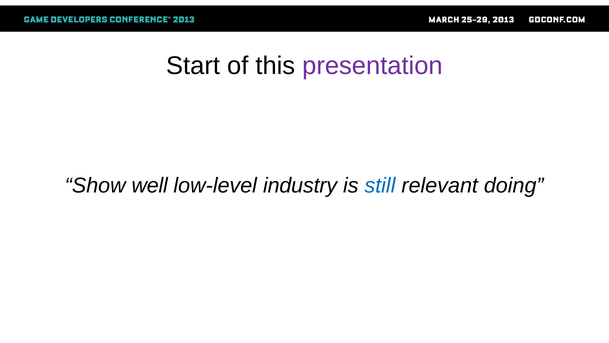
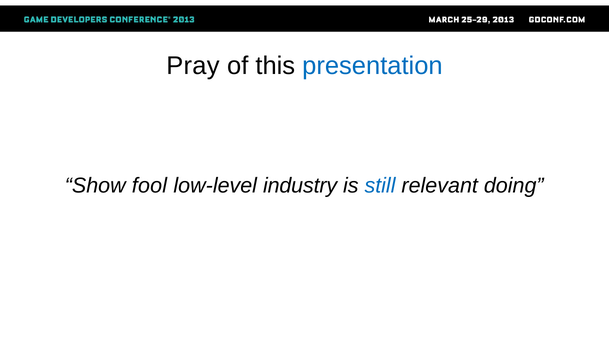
Start: Start -> Pray (193, 66)
presentation colour: purple -> blue (372, 66)
well: well -> fool (149, 185)
